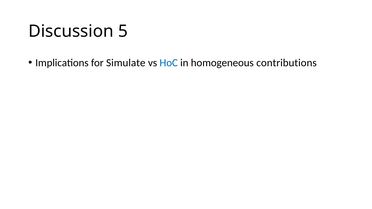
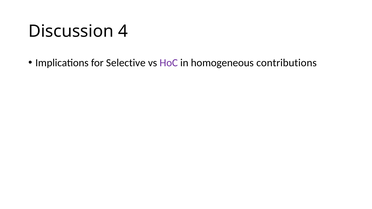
5: 5 -> 4 (123, 31)
Simulate: Simulate -> Selective (126, 63)
HoC colour: blue -> purple (169, 63)
